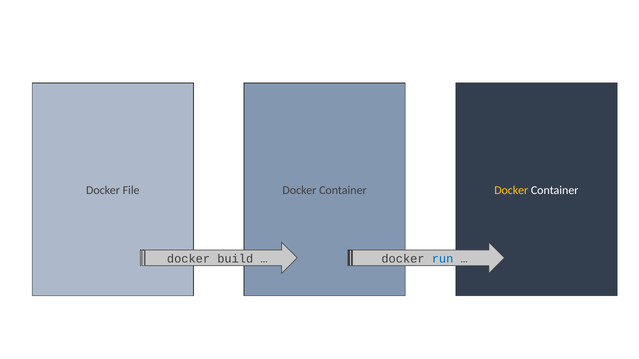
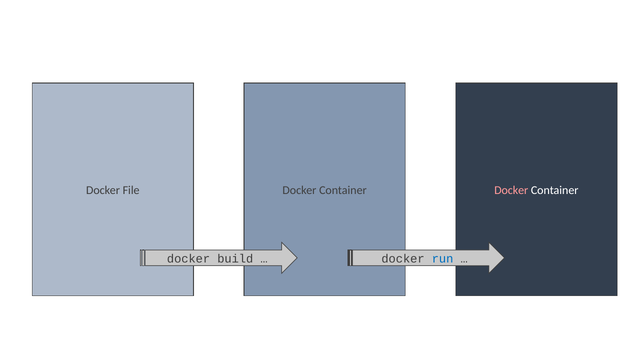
Docker colour: yellow -> pink (511, 190)
